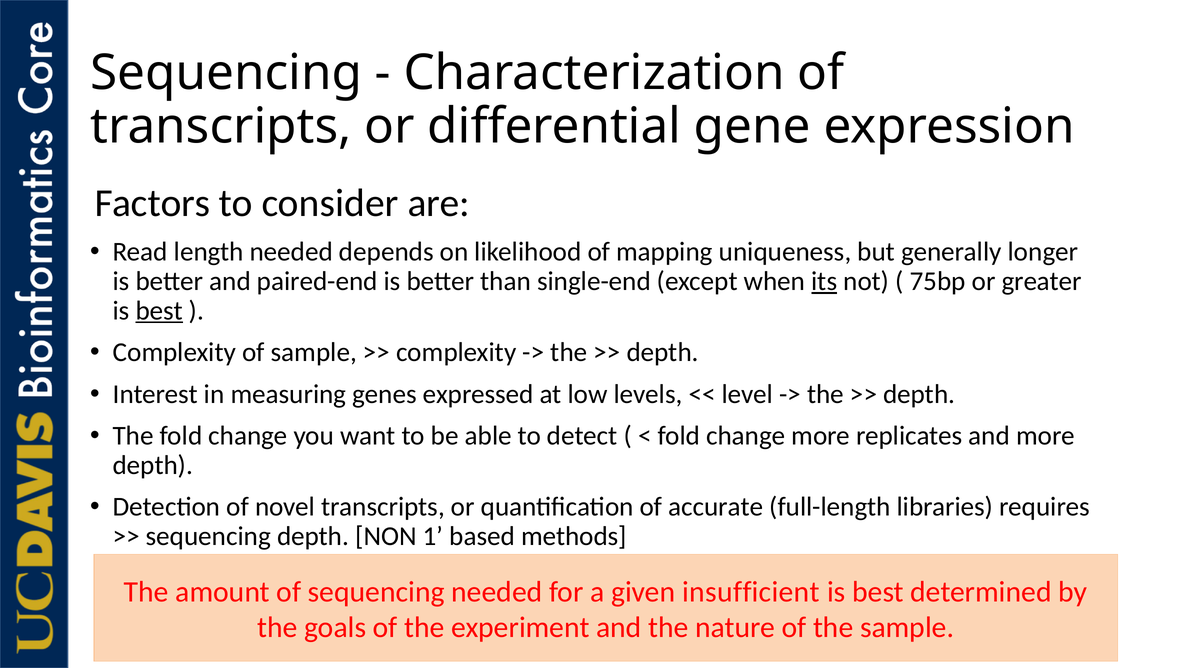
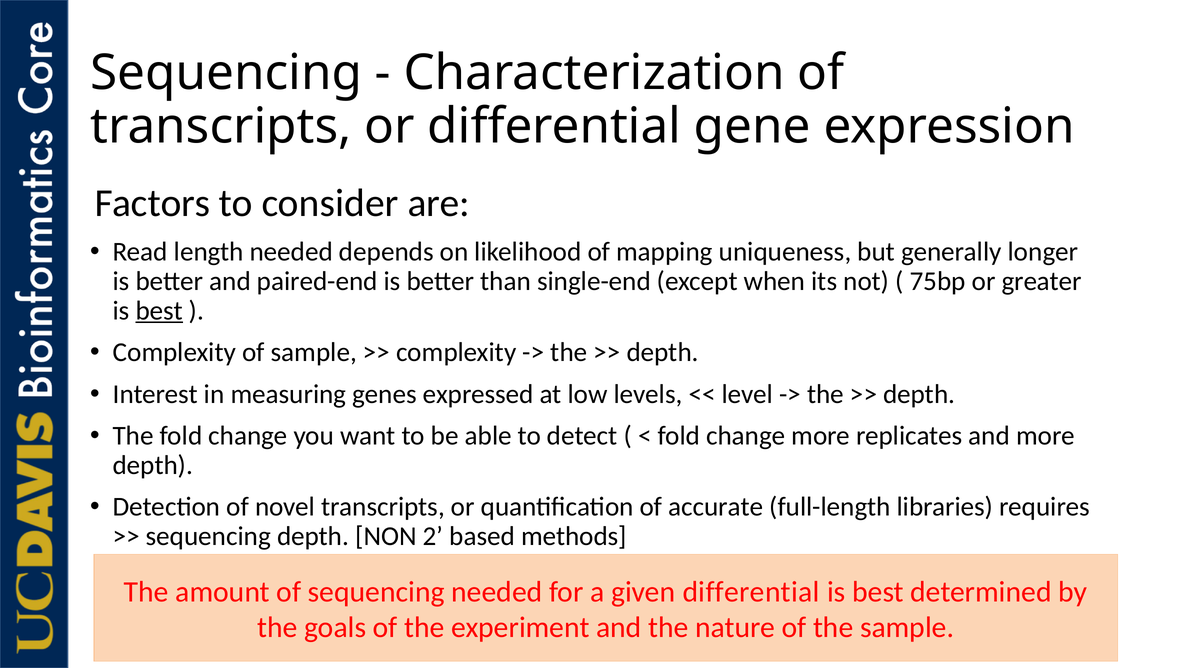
its underline: present -> none (824, 281)
1: 1 -> 2 (433, 536)
given insufficient: insufficient -> differential (751, 592)
